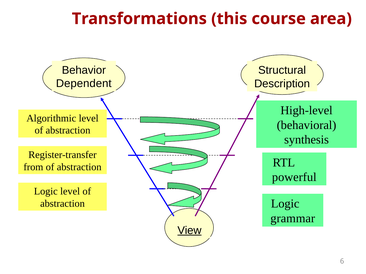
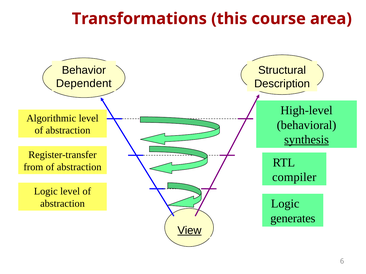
synthesis underline: none -> present (307, 140)
powerful: powerful -> compiler (294, 177)
grammar: grammar -> generates (293, 219)
